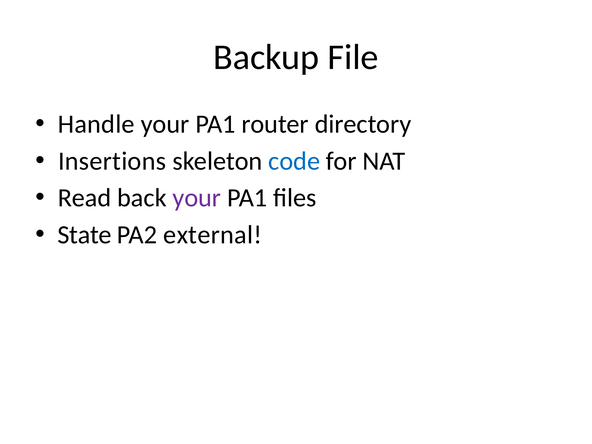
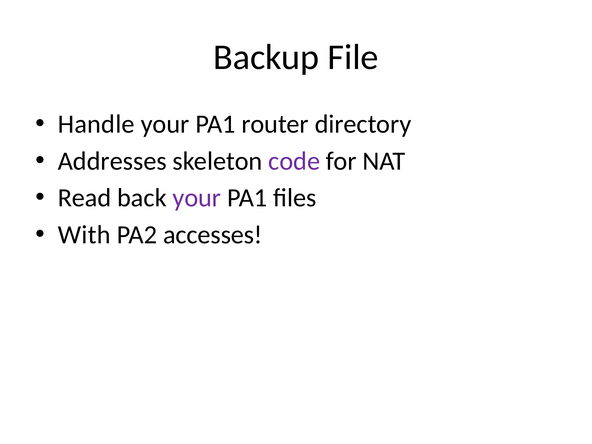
Insertions: Insertions -> Addresses (112, 161)
code colour: blue -> purple (294, 161)
State: State -> With (84, 235)
external: external -> accesses (213, 235)
